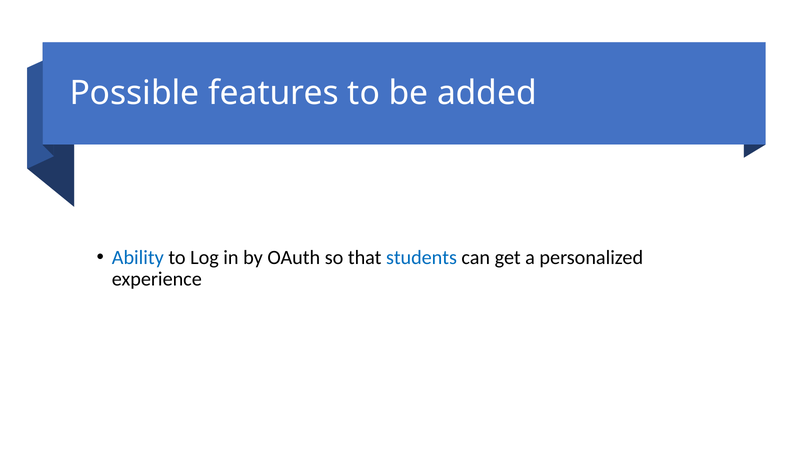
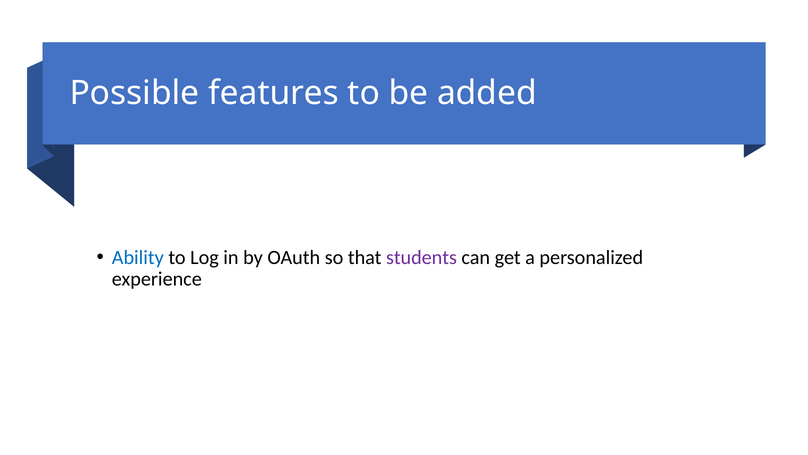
students colour: blue -> purple (421, 257)
